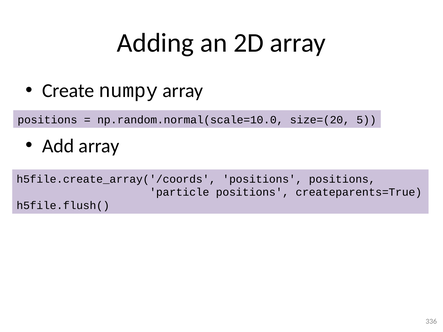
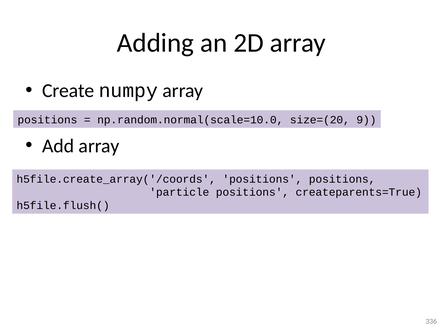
5: 5 -> 9 (366, 120)
